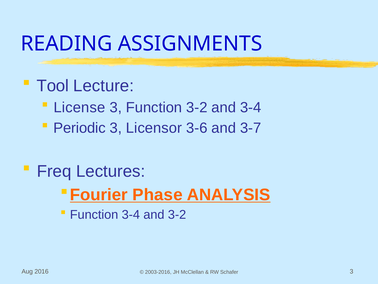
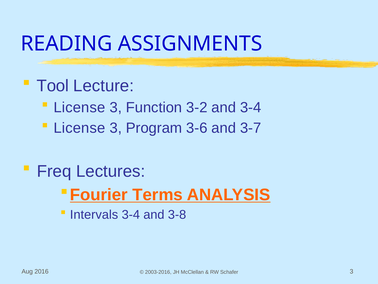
Periodic: Periodic -> License (79, 128)
Licensor: Licensor -> Program (154, 128)
Phase: Phase -> Terms (158, 194)
Function: Function -> Intervals (94, 214)
and 3-2: 3-2 -> 3-8 (177, 214)
